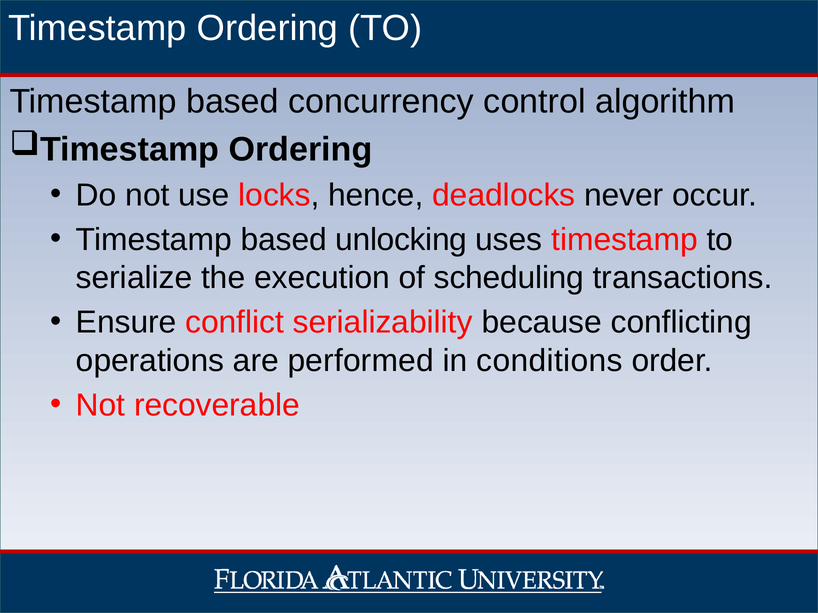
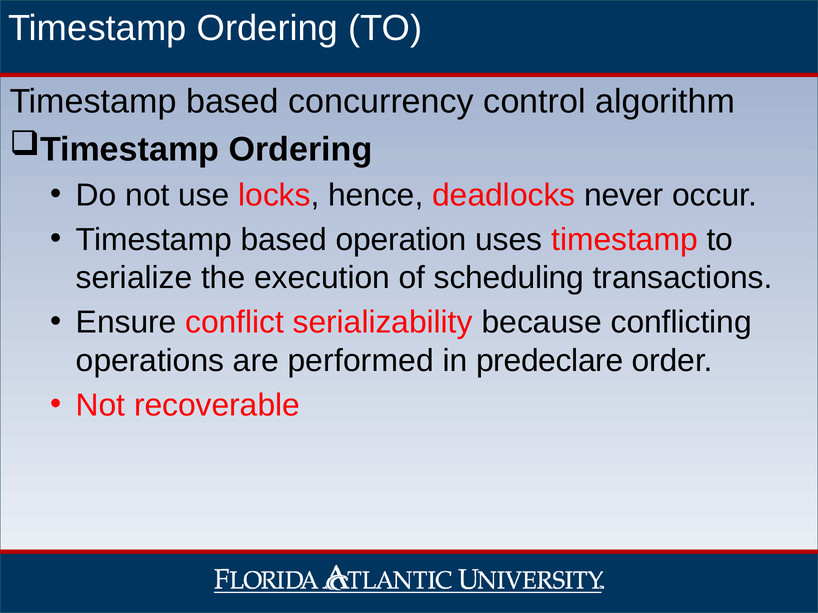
unlocking: unlocking -> operation (401, 240)
conditions: conditions -> predeclare (550, 361)
